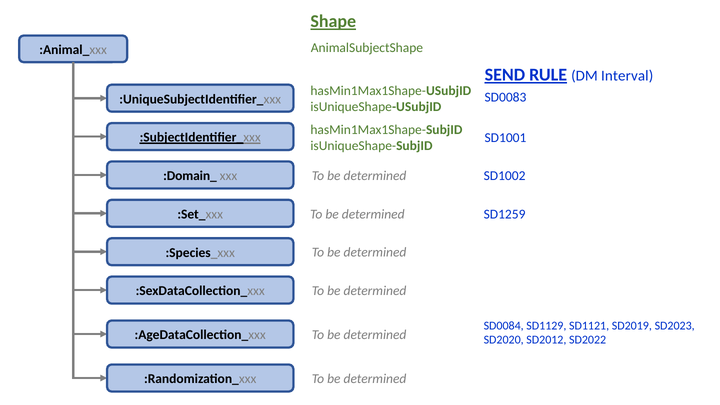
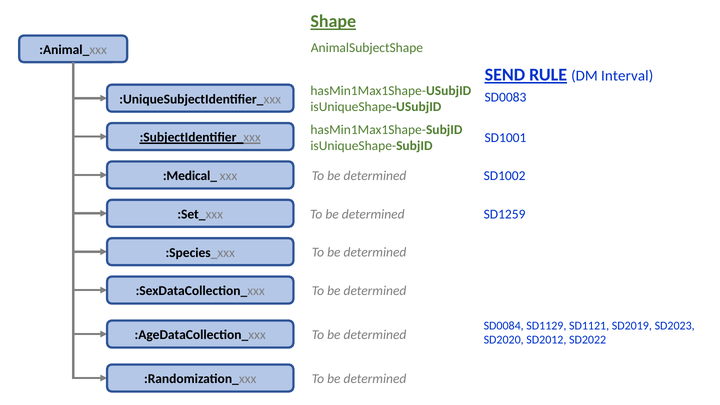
:Domain_: :Domain_ -> :Medical_ (190, 176)
